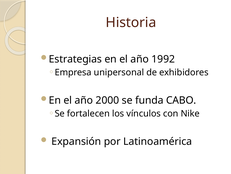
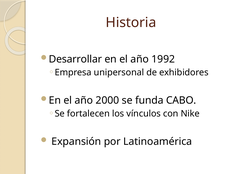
Estrategias: Estrategias -> Desarrollar (75, 59)
